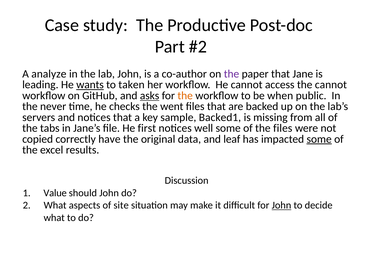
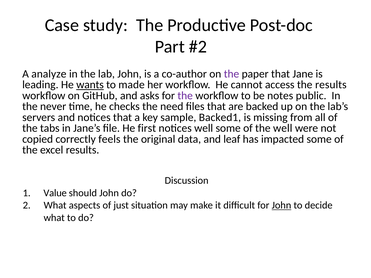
taken: taken -> made (132, 85)
the cannot: cannot -> results (331, 85)
asks underline: present -> none (150, 96)
the colour: orange -> purple (185, 96)
when: when -> notes (280, 96)
went: went -> need (172, 107)
the files: files -> well (283, 128)
have: have -> feels (109, 139)
some underline: present -> none (319, 139)
site: site -> just (121, 205)
